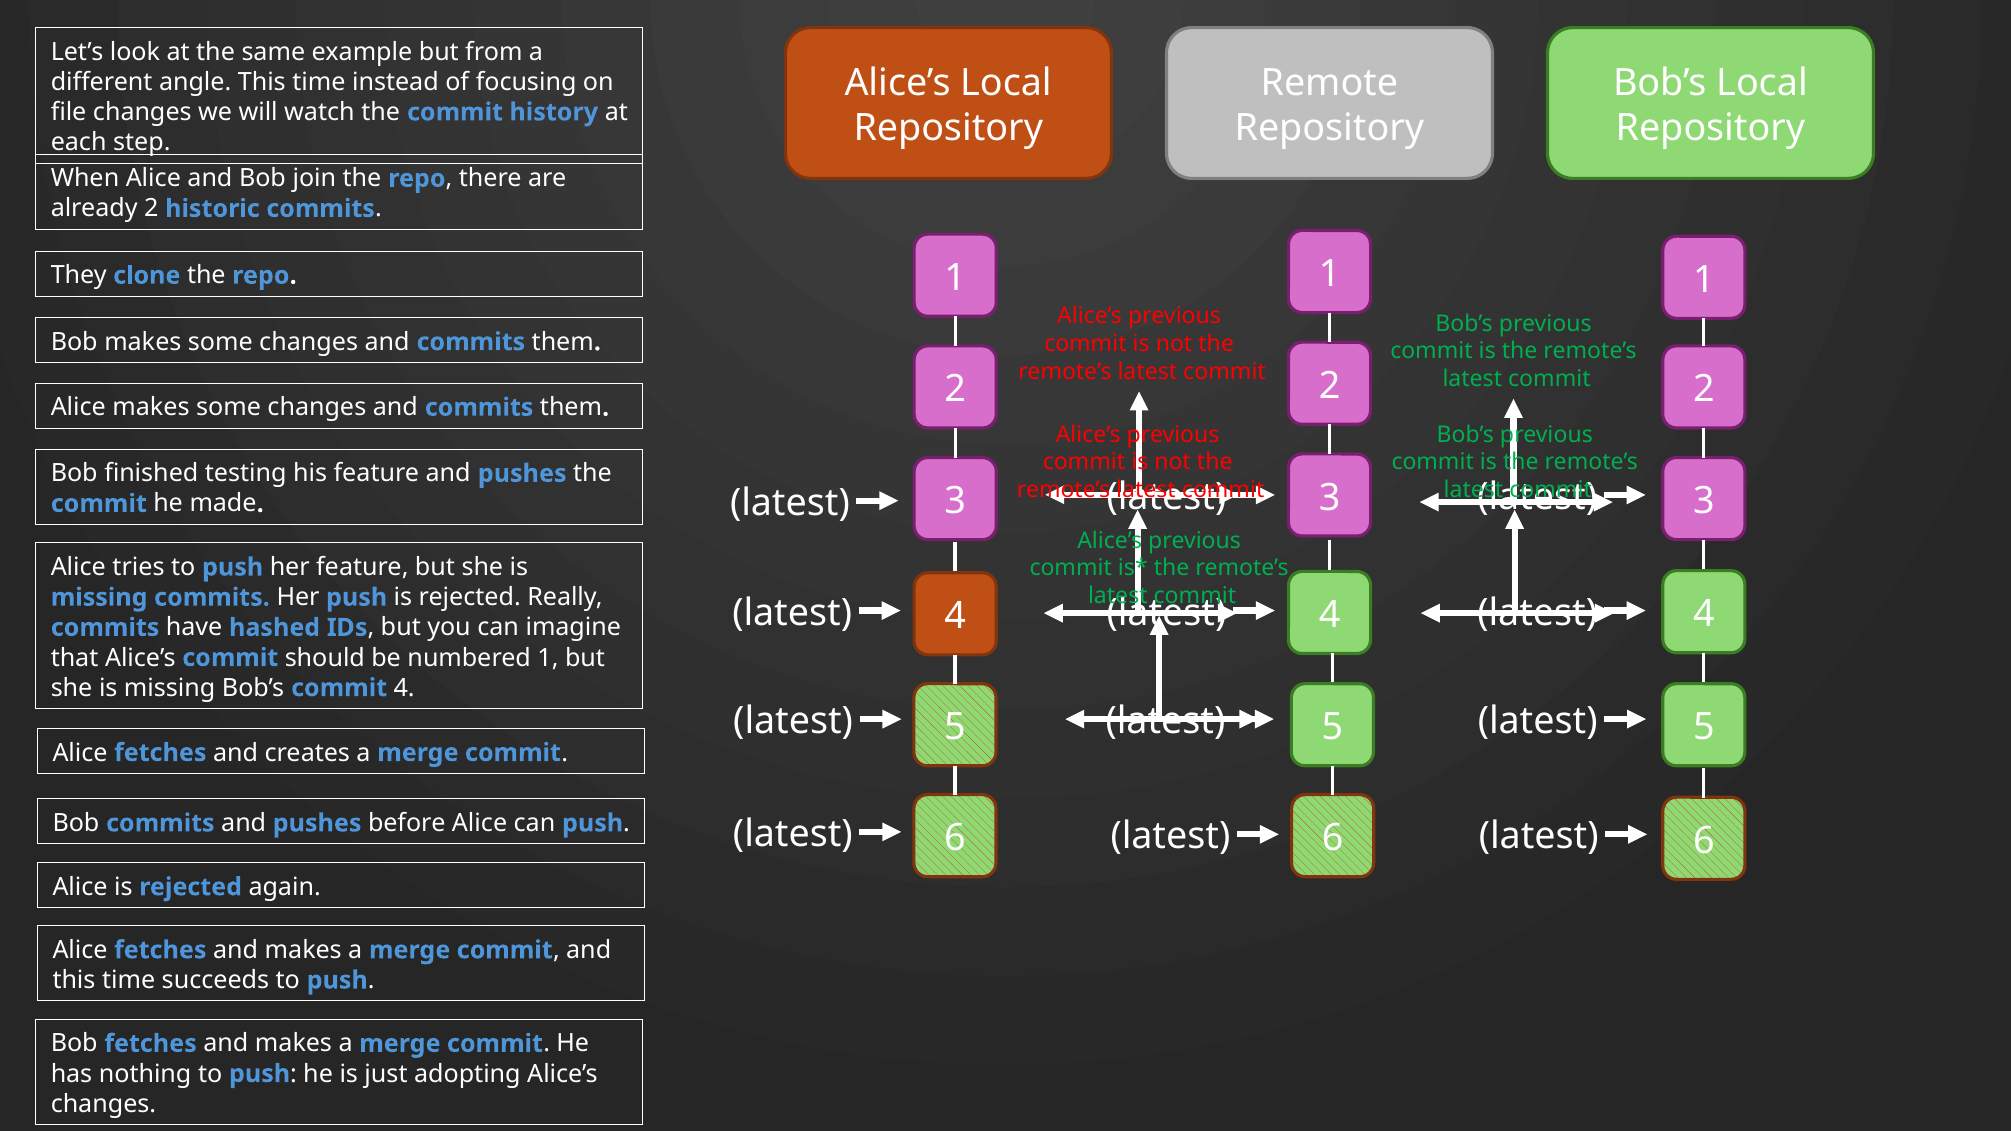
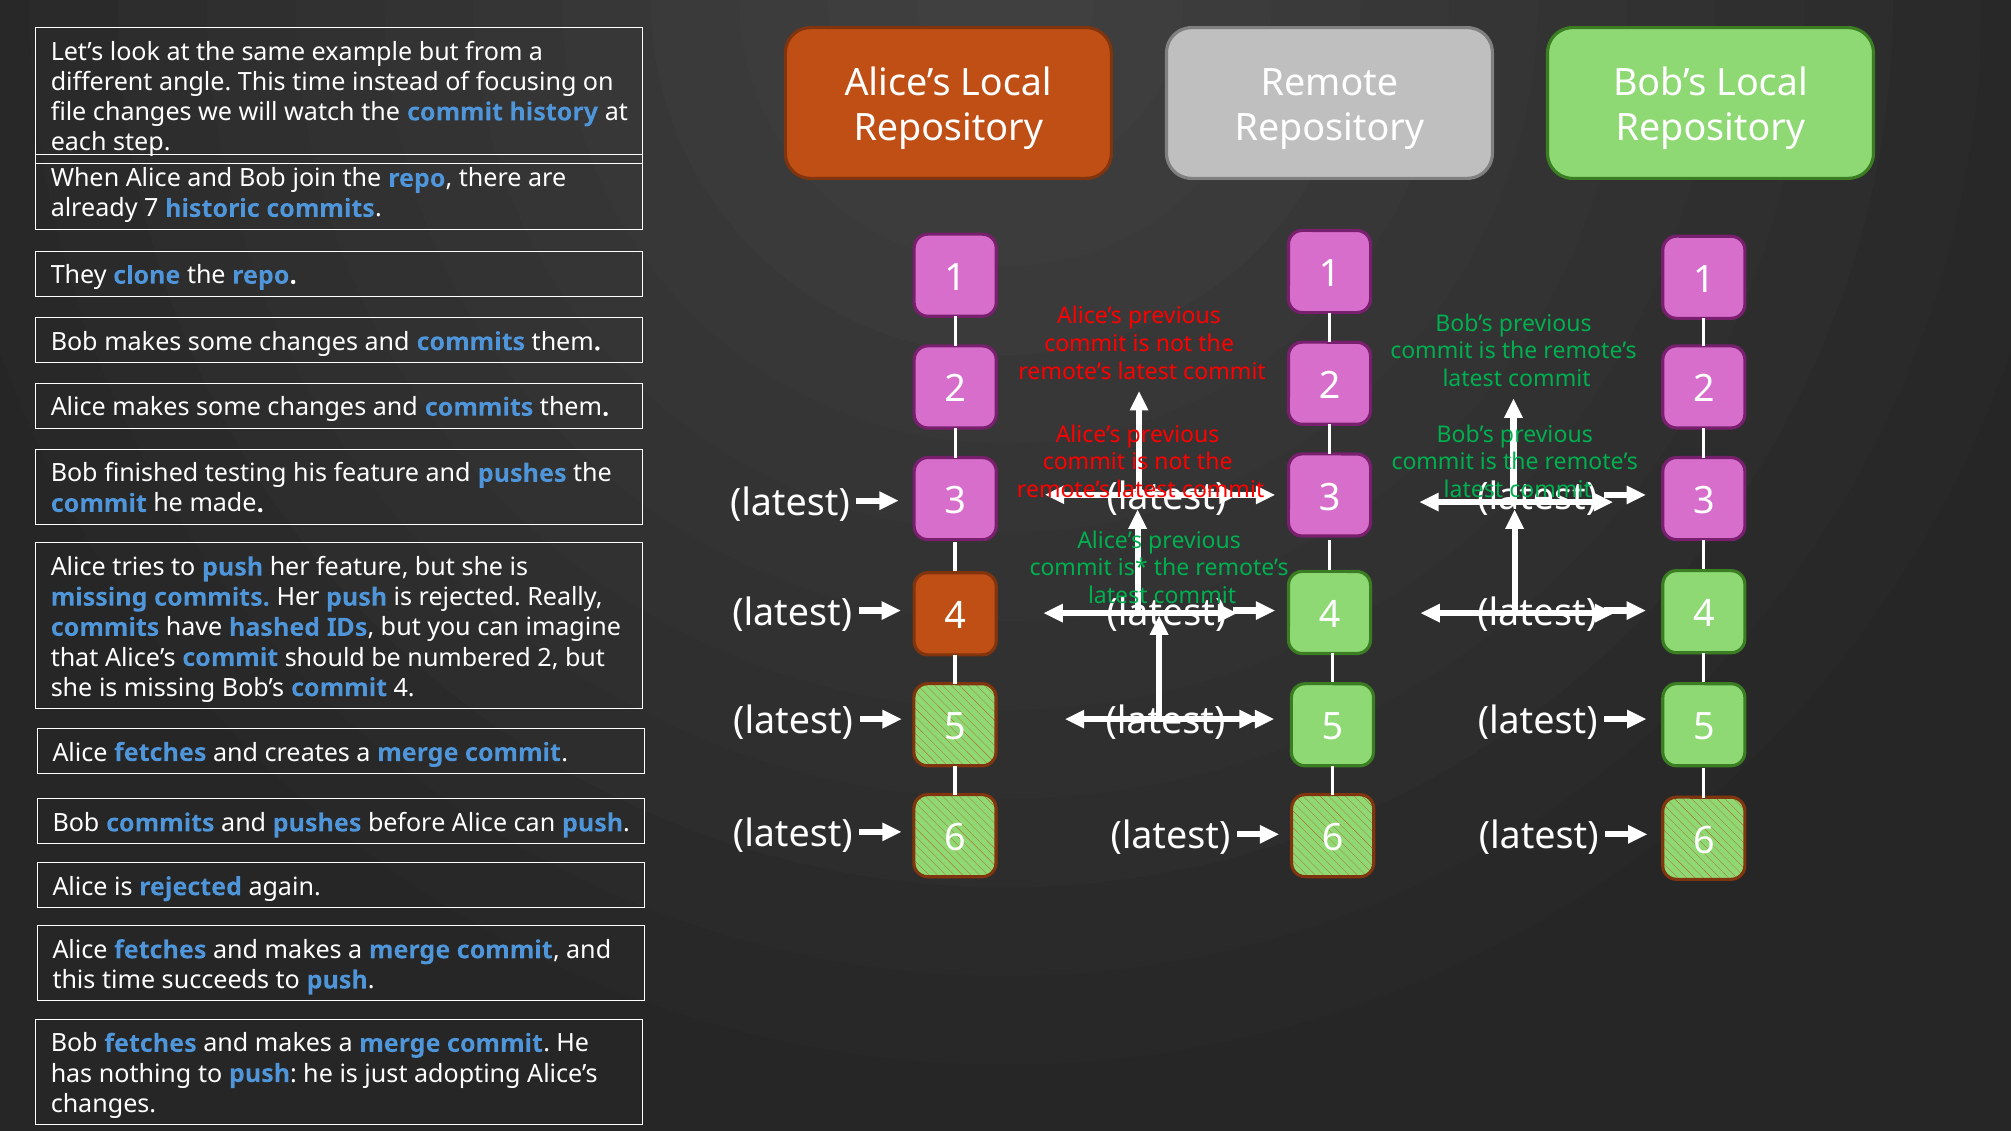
already 2: 2 -> 7 (151, 209)
numbered 1: 1 -> 2 (548, 658)
